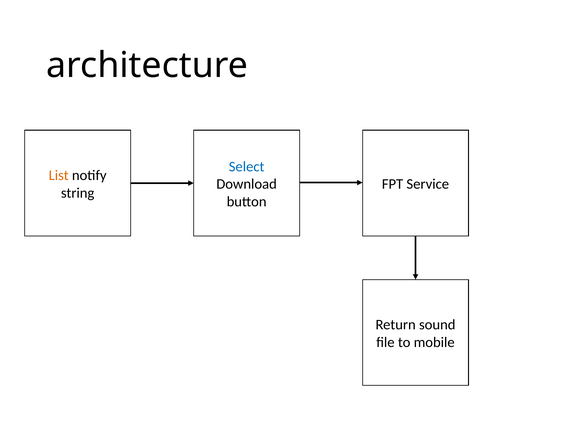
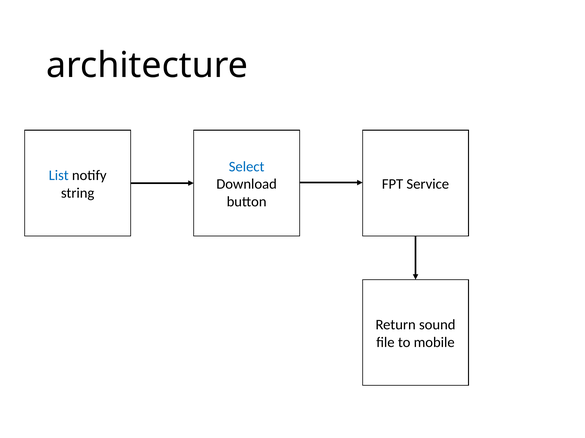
List colour: orange -> blue (59, 176)
